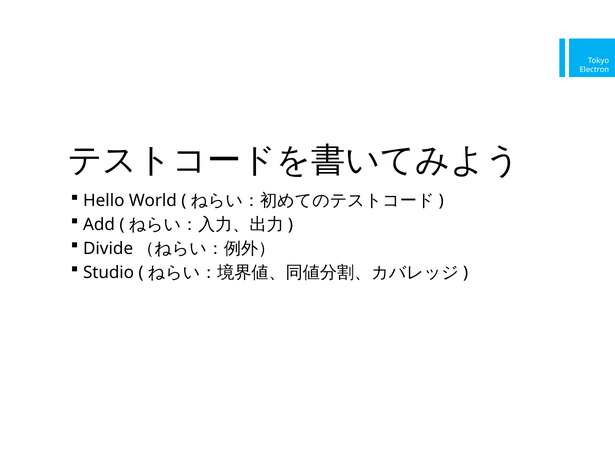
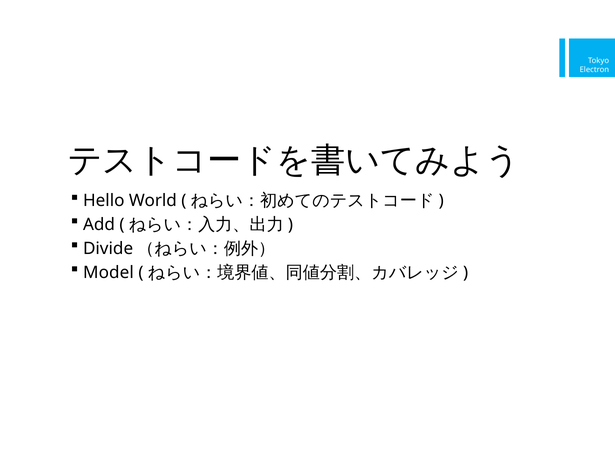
Studio: Studio -> Model (108, 273)
